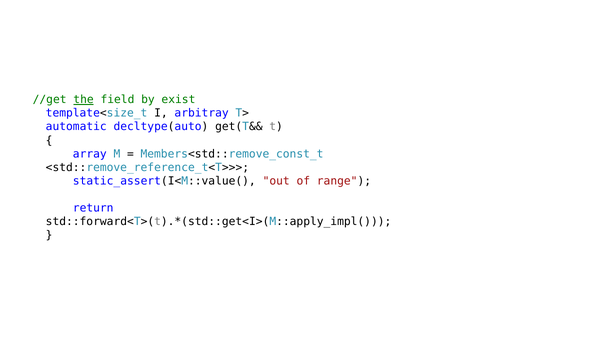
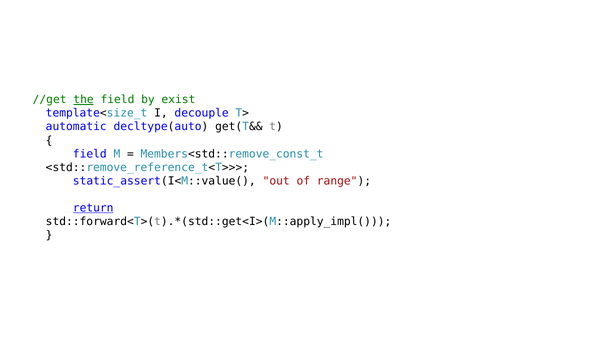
arbitray: arbitray -> decouple (202, 113)
array: array -> field (90, 154)
return underline: none -> present (93, 208)
